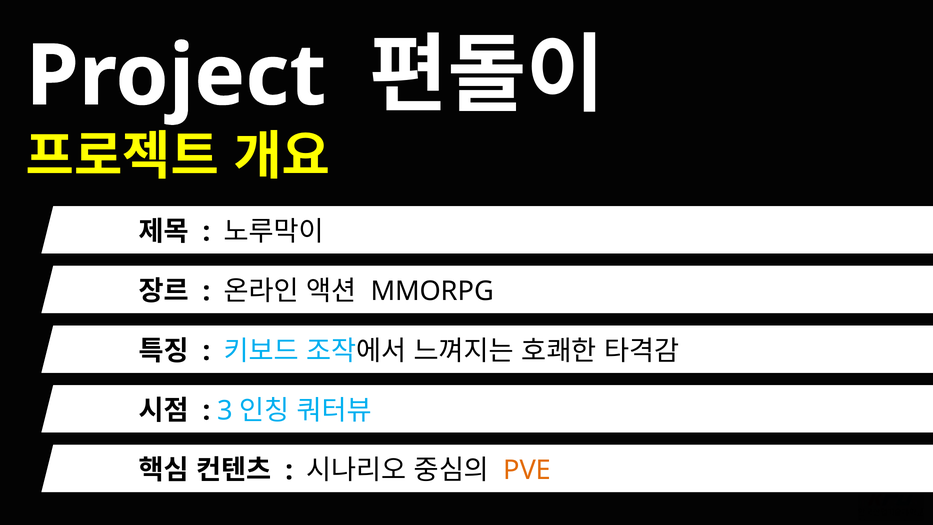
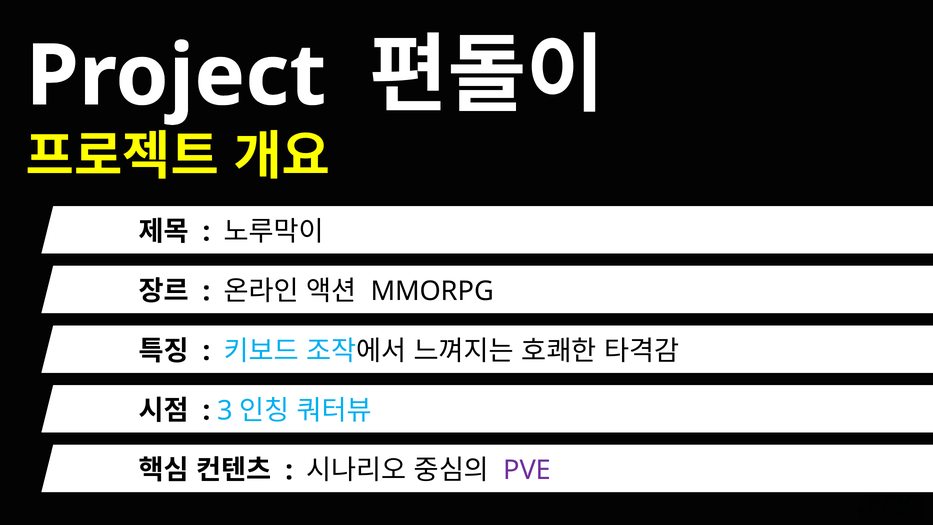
PVE colour: orange -> purple (527, 470)
